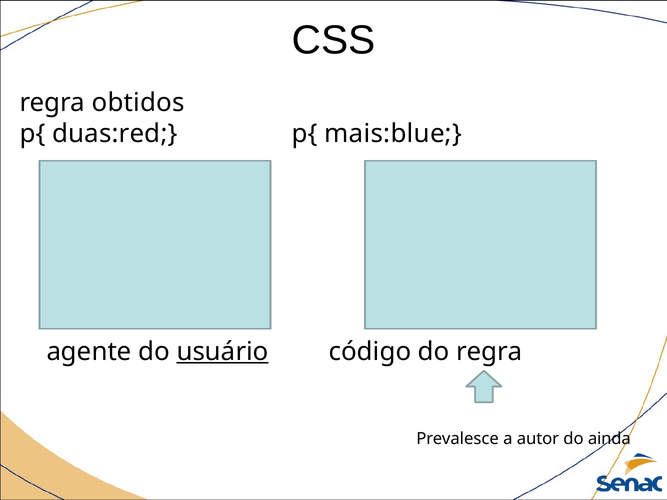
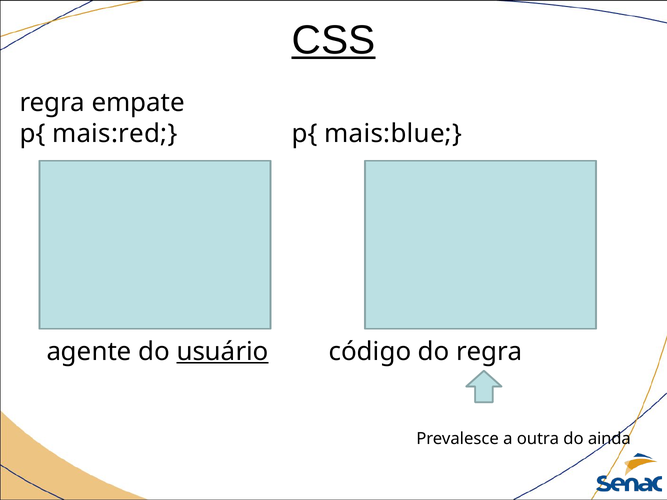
CSS underline: none -> present (333, 40)
obtidos: obtidos -> empate (138, 103)
duas:red: duas:red -> mais:red (115, 134)
autor: autor -> outra (538, 439)
